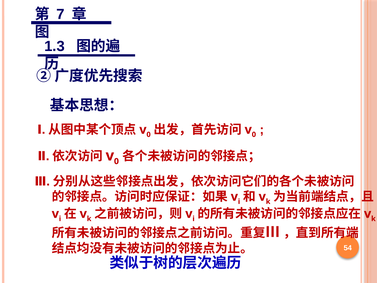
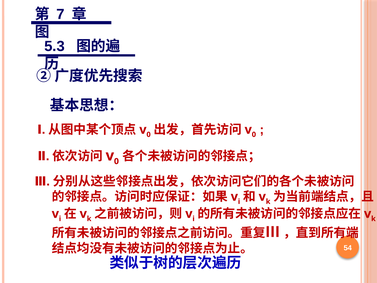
1.3: 1.3 -> 5.3 (55, 46)
